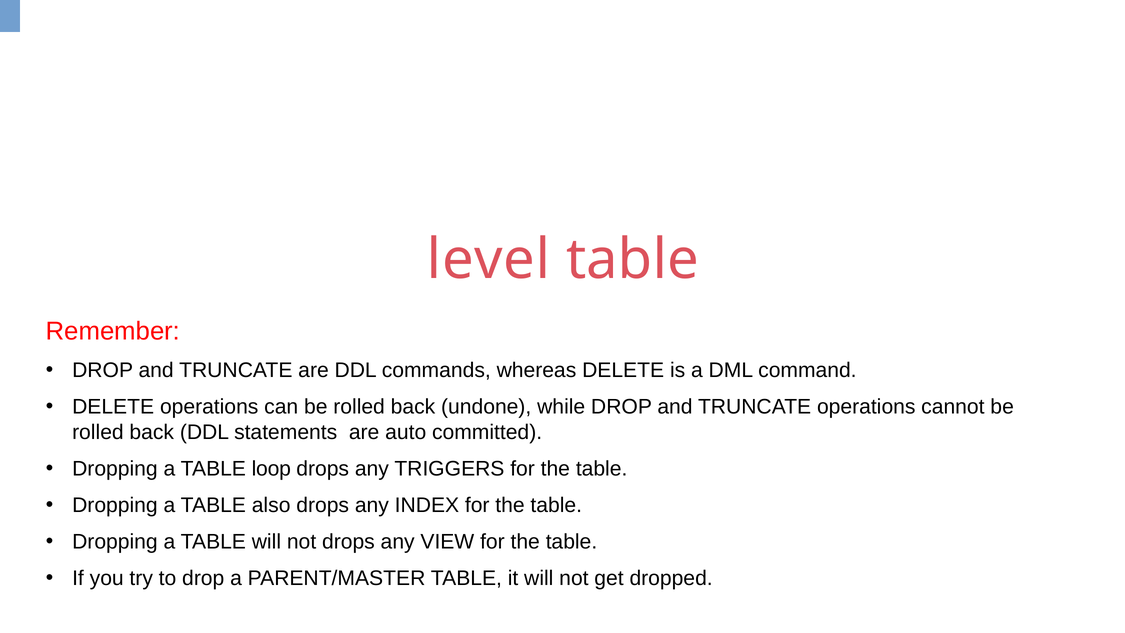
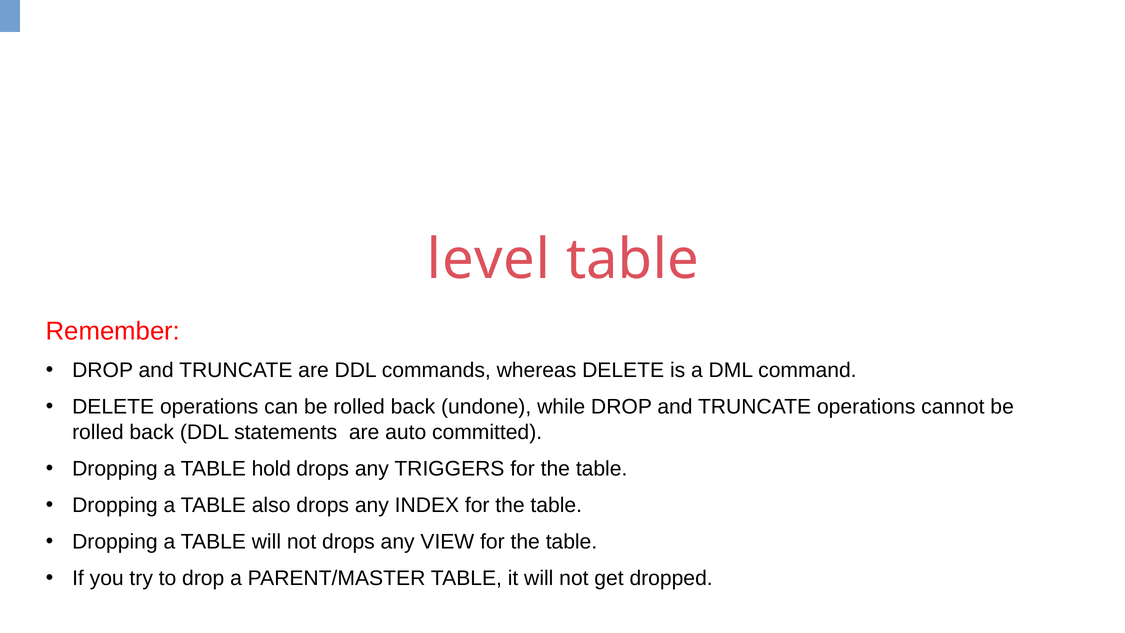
loop: loop -> hold (271, 469)
